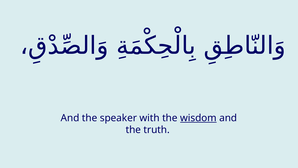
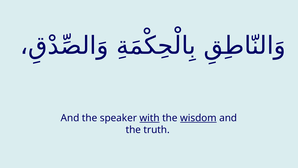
with underline: none -> present (150, 118)
